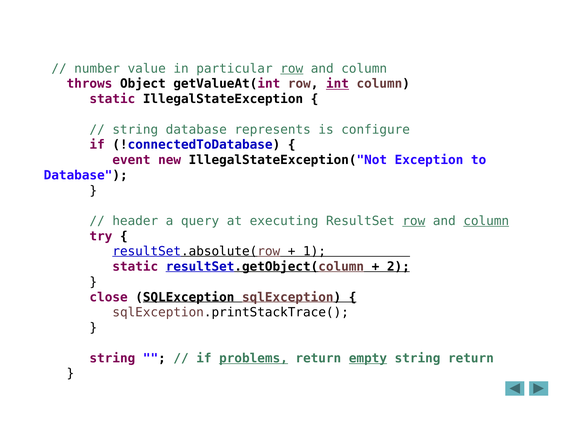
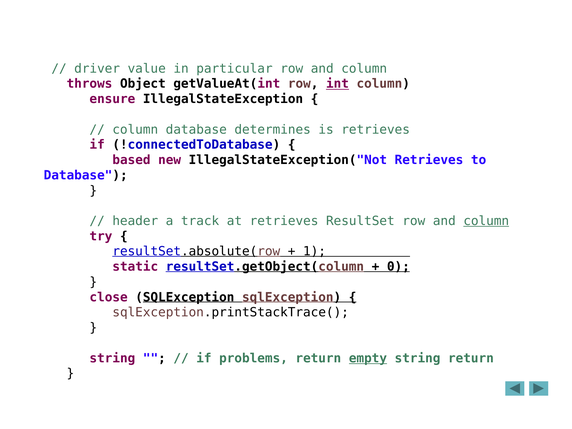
number: number -> driver (97, 69)
row underline: present -> none (292, 69)
static: static -> ensure (112, 99)
string: string -> column (135, 130)
represents: represents -> determines (273, 130)
is configure: configure -> retrieves (376, 130)
event: event -> based (131, 160)
IllegalStateException("Not Exception: Exception -> Retrieves (429, 160)
query: query -> track (200, 221)
at executing: executing -> retrieves (284, 221)
row underline: present -> none (414, 221)
2: 2 -> 0 (398, 267)
problems underline: present -> none (253, 358)
